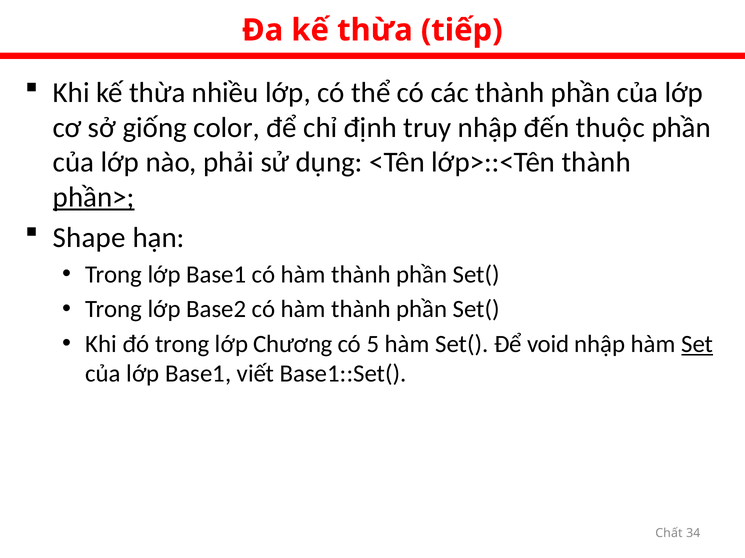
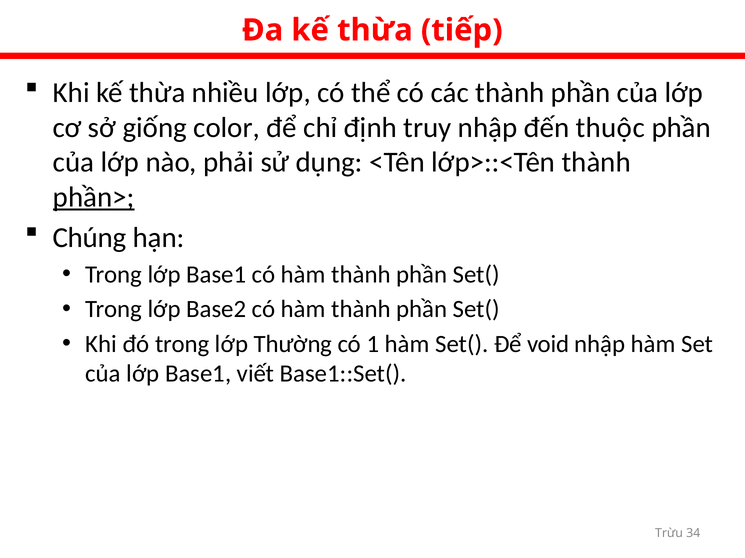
Shape: Shape -> Chúng (90, 238)
Chương: Chương -> Thường (293, 344)
5: 5 -> 1 (373, 344)
Set underline: present -> none (697, 344)
Chất: Chất -> Trừu (669, 534)
